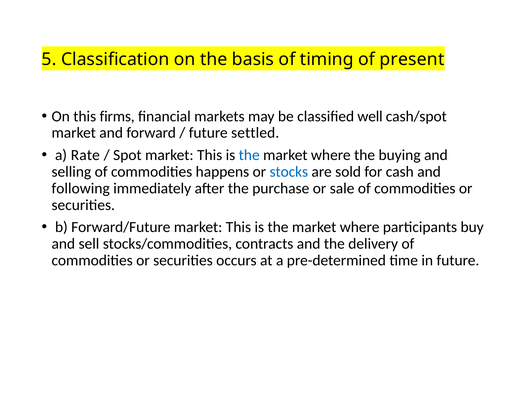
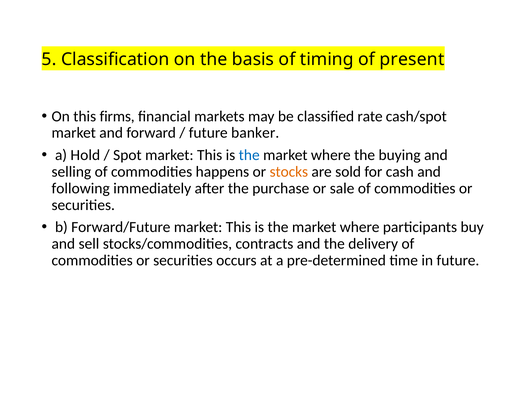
well: well -> rate (370, 116)
settled: settled -> banker (255, 133)
Rate: Rate -> Hold (85, 155)
stocks colour: blue -> orange (289, 172)
